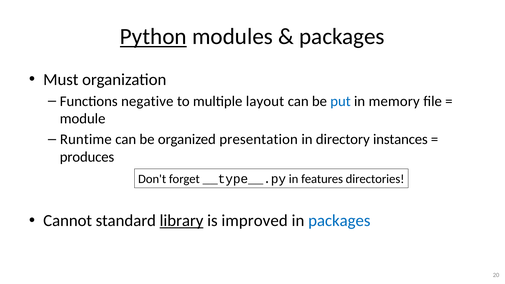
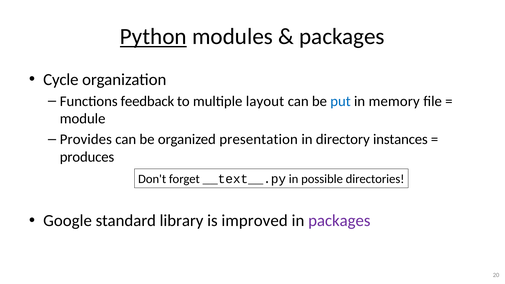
Must: Must -> Cycle (61, 79)
negative: negative -> feedback (147, 101)
Runtime: Runtime -> Provides (86, 139)
__type__.py: __type__.py -> __text__.py (244, 179)
features: features -> possible (322, 179)
Cannot: Cannot -> Google (68, 221)
library underline: present -> none (182, 221)
packages colour: blue -> purple (339, 221)
